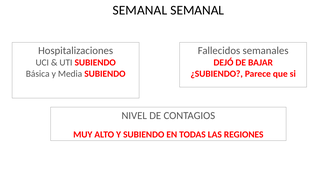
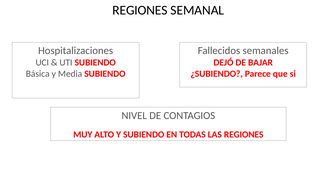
SEMANAL: SEMANAL -> REGIONES (140, 10)
